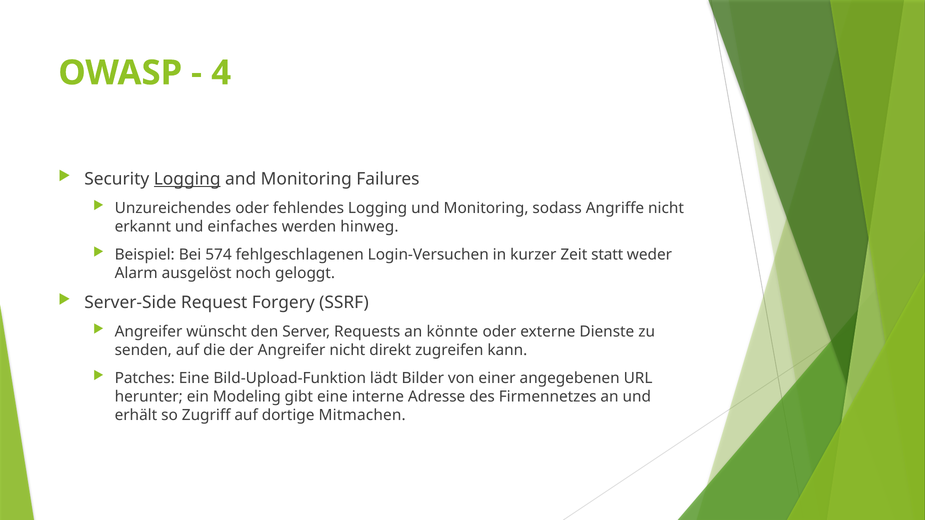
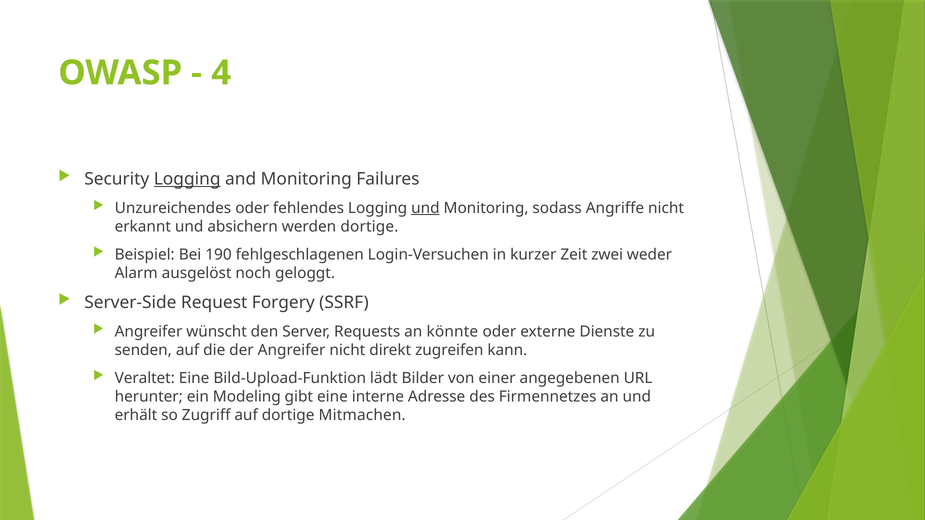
und underline: none -> present (425, 208)
einfaches: einfaches -> absichern (243, 227)
werden hinweg: hinweg -> dortige (369, 227)
574: 574 -> 190 (219, 255)
statt: statt -> zwei (607, 255)
Patches: Patches -> Veraltet (145, 378)
